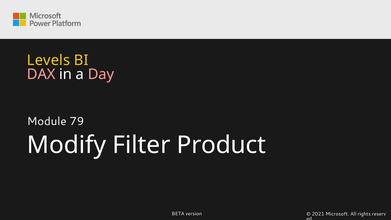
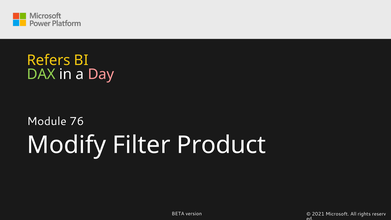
Levels: Levels -> Refers (49, 60)
DAX colour: pink -> light green (41, 74)
79: 79 -> 76 (77, 121)
